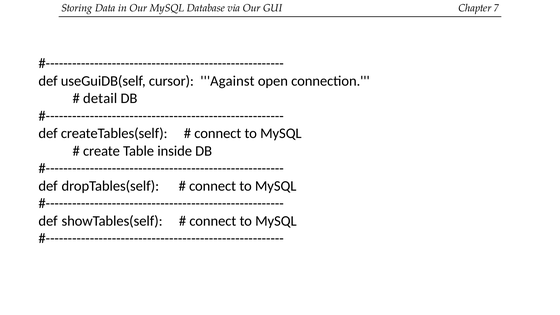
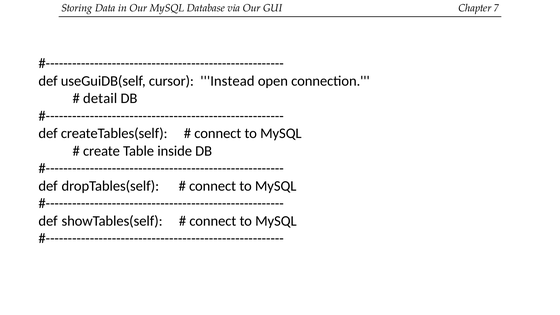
Against: Against -> Instead (227, 81)
